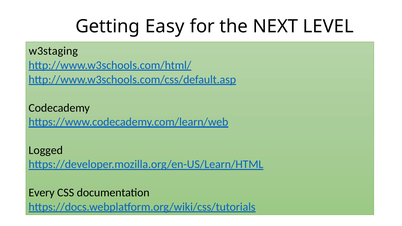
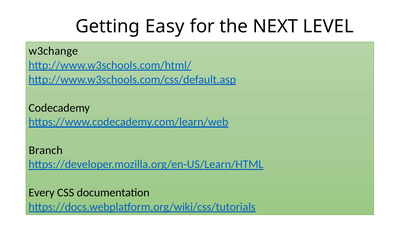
w3staging: w3staging -> w3change (53, 51)
Logged: Logged -> Branch (46, 150)
